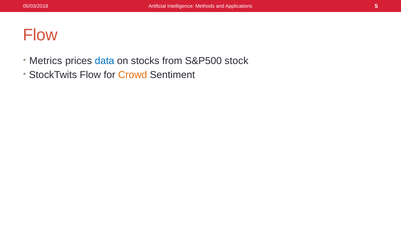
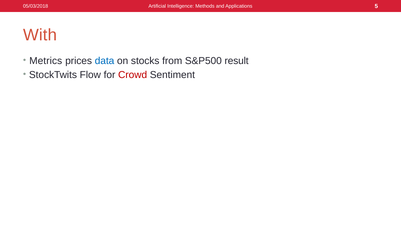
Flow: Flow -> With (40, 35)
stock: stock -> result (237, 61)
Crowd colour: orange -> red (133, 75)
